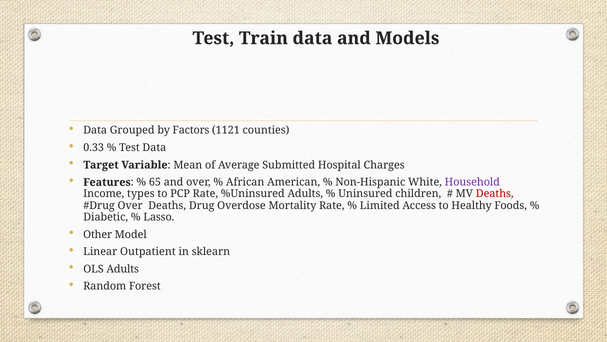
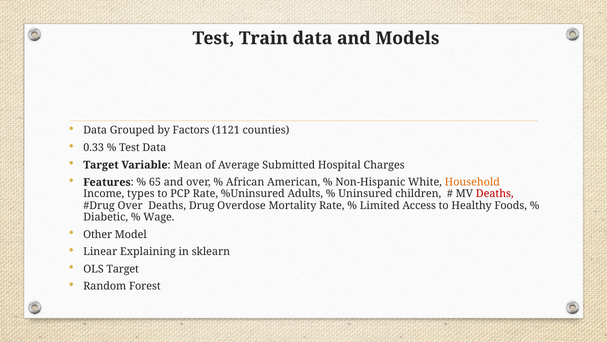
Household colour: purple -> orange (472, 182)
Lasso: Lasso -> Wage (159, 217)
Outpatient: Outpatient -> Explaining (148, 251)
OLS Adults: Adults -> Target (123, 269)
